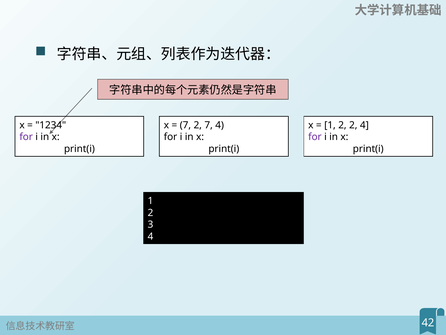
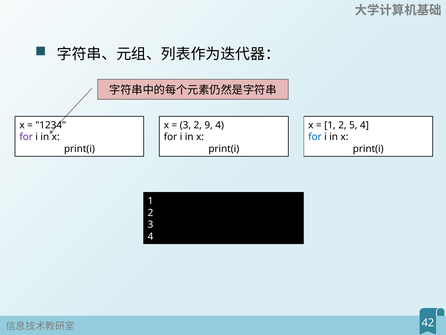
7: 7 -> 3 (185, 125)
2 7: 7 -> 9 (209, 125)
2 2: 2 -> 5 (353, 125)
for colour: purple -> blue (315, 137)
